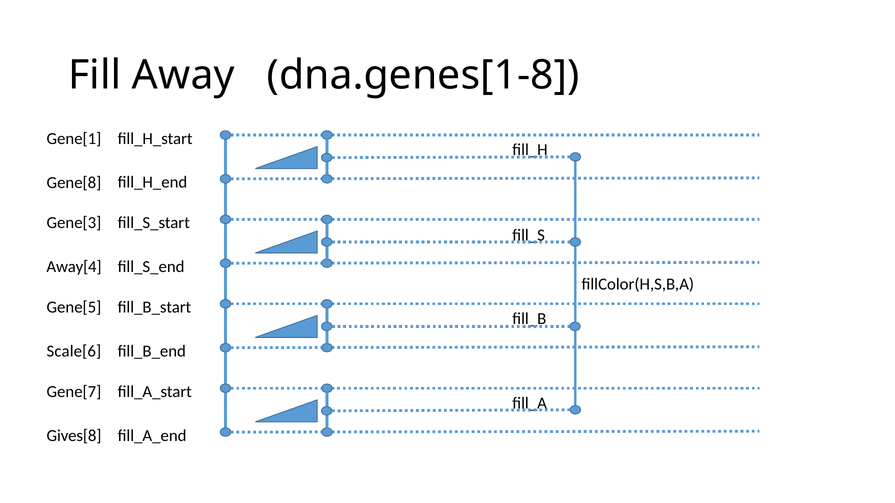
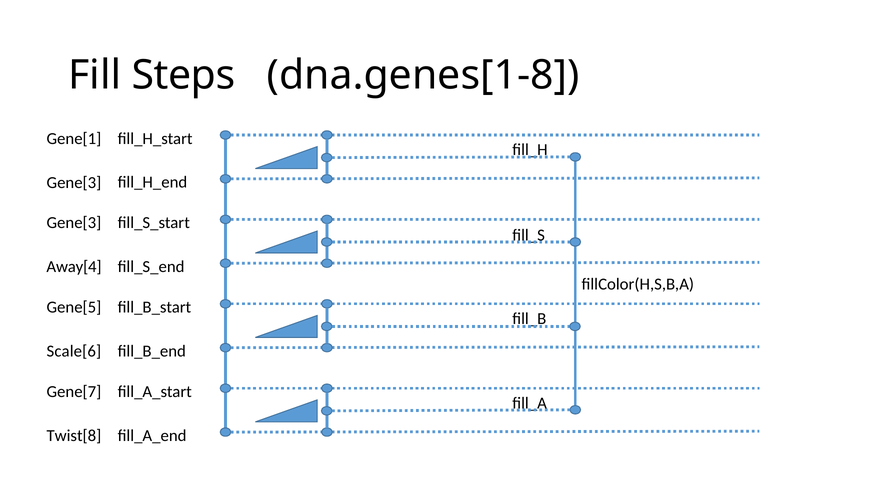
Away: Away -> Steps (184, 75)
Gene[8: Gene[8 -> Gene[3 (74, 183)
Gives[8: Gives[8 -> Twist[8 (74, 436)
